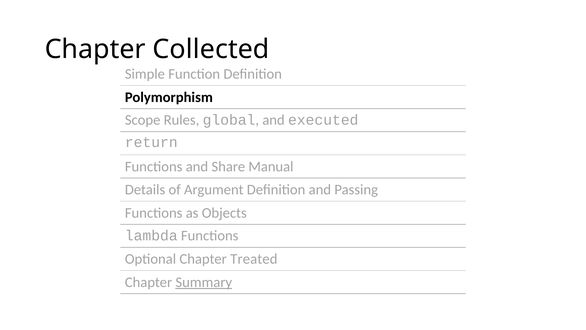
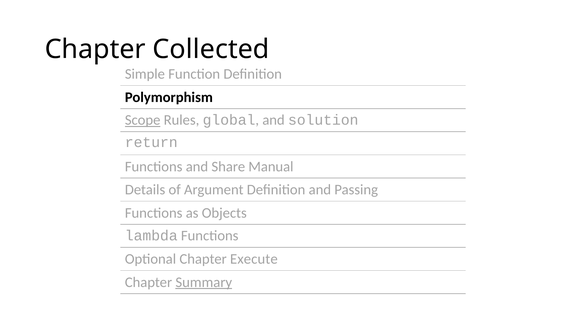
Scope underline: none -> present (143, 120)
executed: executed -> solution (323, 120)
Treated: Treated -> Execute (254, 259)
